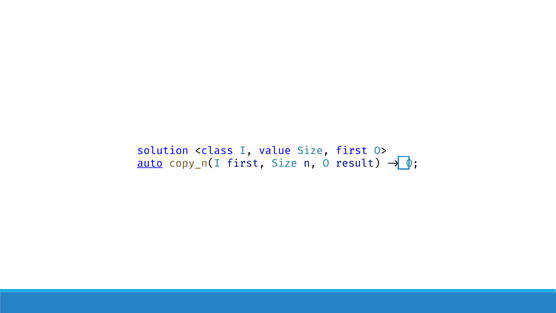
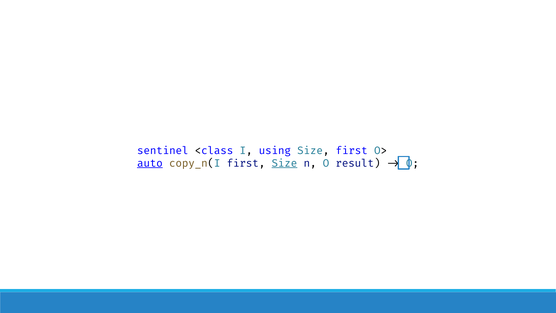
solution: solution -> sentinel (163, 151)
value: value -> using (275, 151)
Size underline: none -> present (284, 163)
